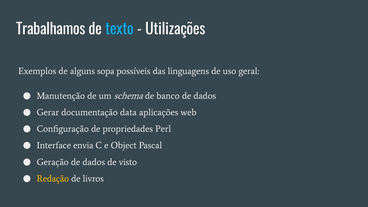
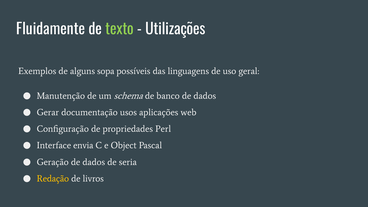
Trabalhamos: Trabalhamos -> Fluidamente (51, 29)
texto colour: light blue -> light green (120, 29)
data: data -> usos (128, 112)
visto: visto -> seria (128, 162)
